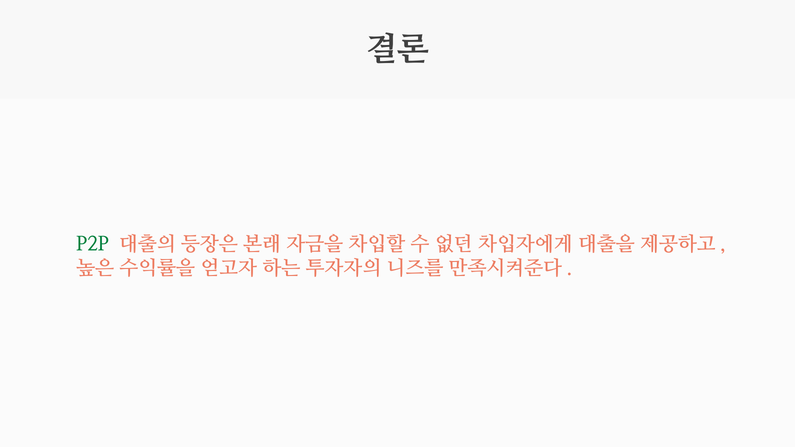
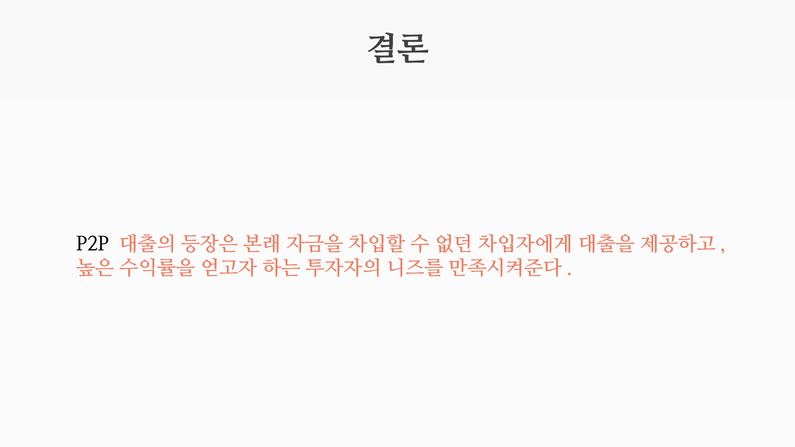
P2P colour: green -> black (92, 244)
